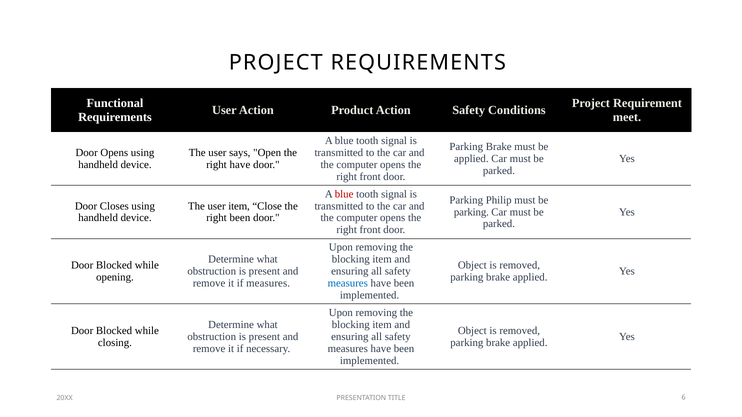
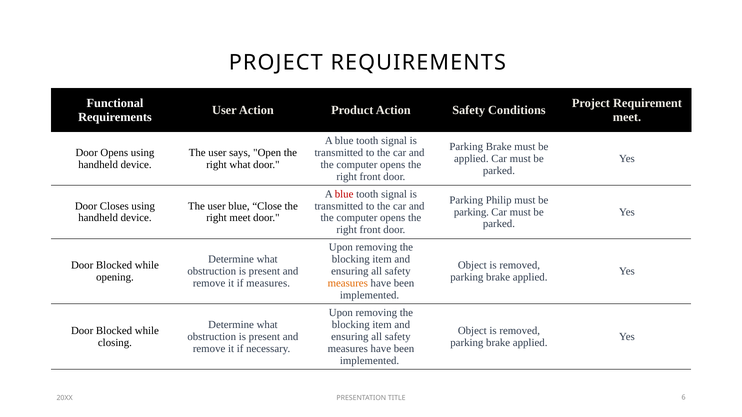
right have: have -> what (240, 165)
user item: item -> blue (239, 206)
right been: been -> meet (240, 218)
measures colour: blue -> orange (348, 284)
